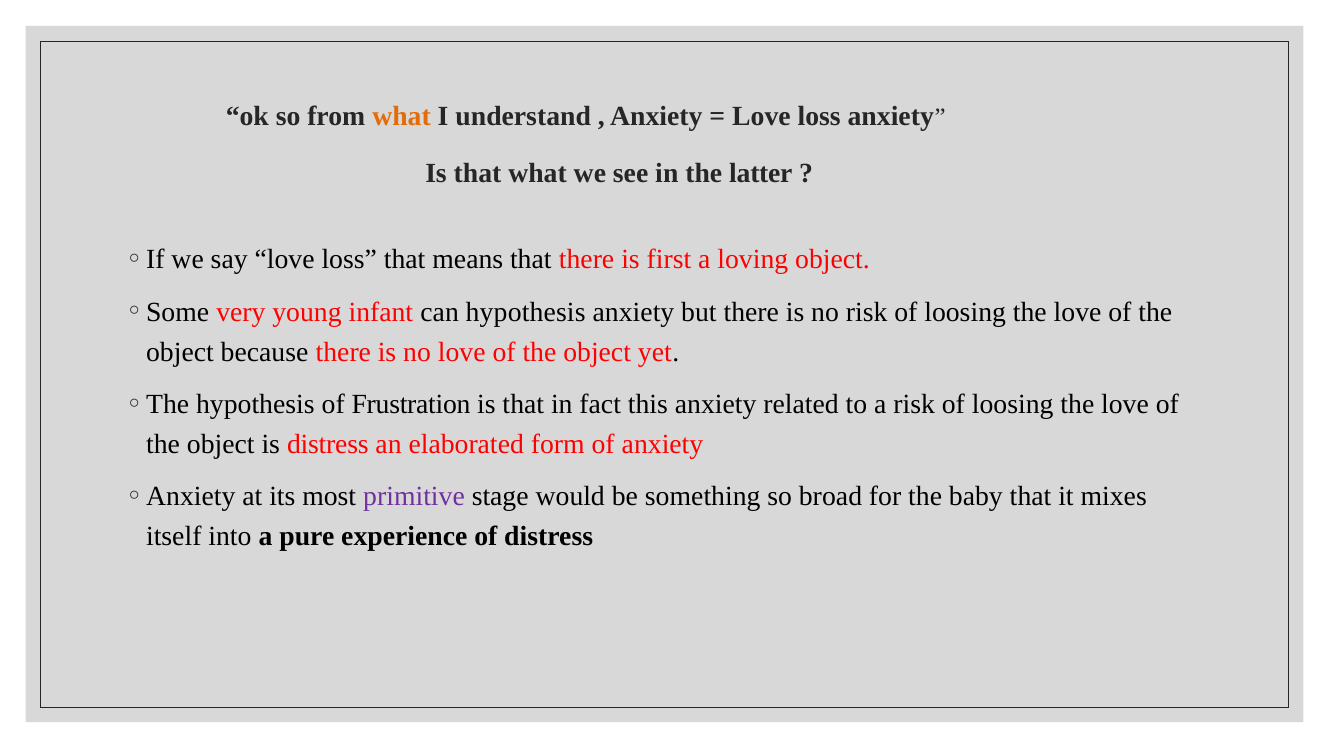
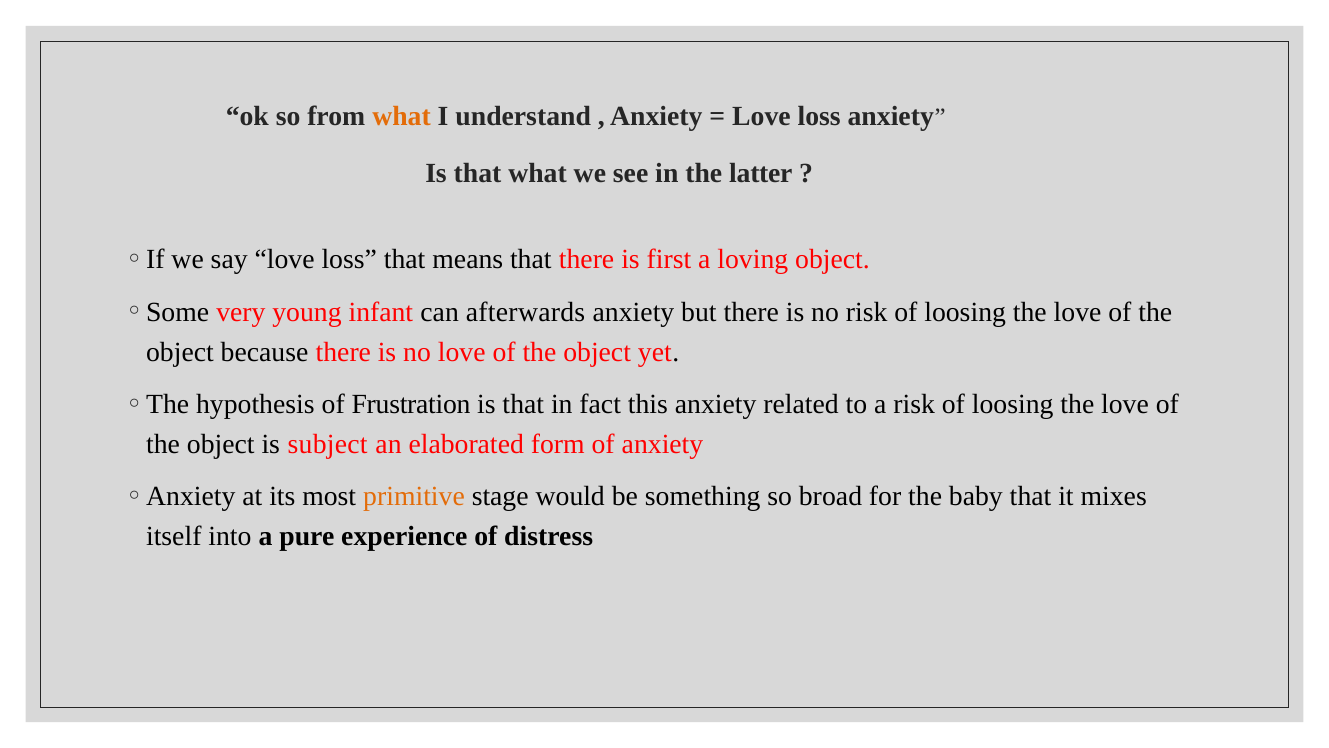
can hypothesis: hypothesis -> afterwards (526, 312)
is distress: distress -> subject (328, 444)
primitive colour: purple -> orange (414, 496)
